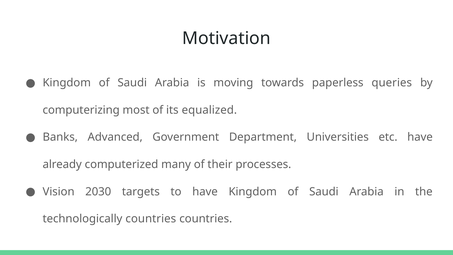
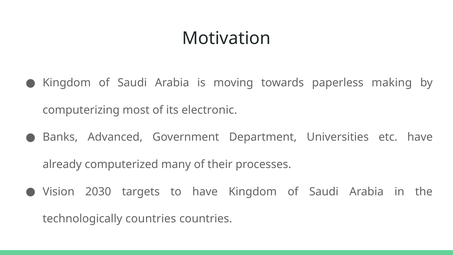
queries: queries -> making (392, 83)
equalized: equalized -> electronic (209, 110)
